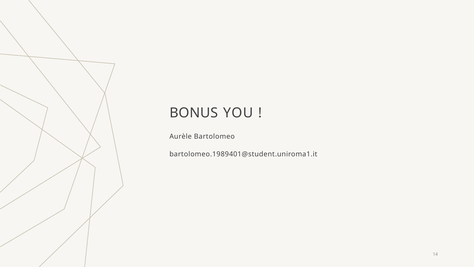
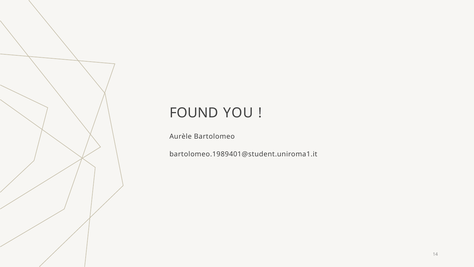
BONUS: BONUS -> FOUND (194, 113)
